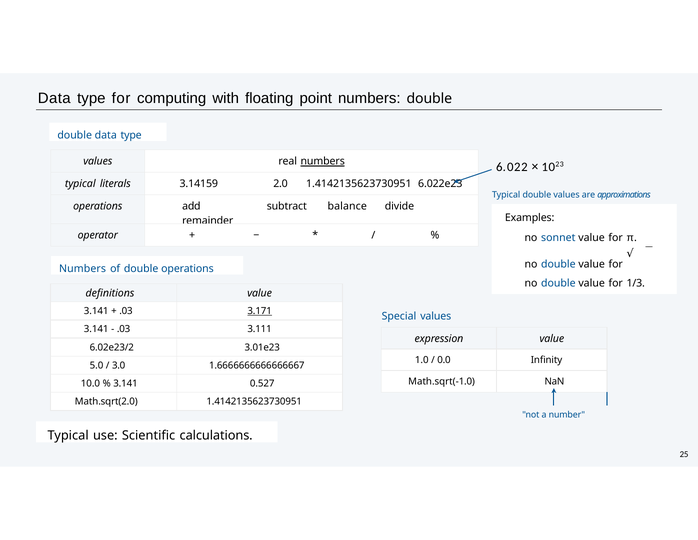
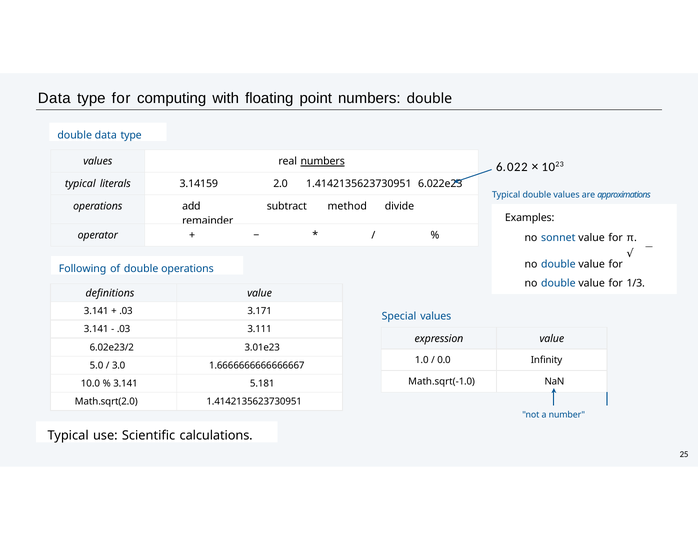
balance: balance -> method (347, 206)
Numbers: Numbers -> Following (83, 269)
3.171 underline: present -> none (260, 311)
0.527: 0.527 -> 5.181 (262, 383)
